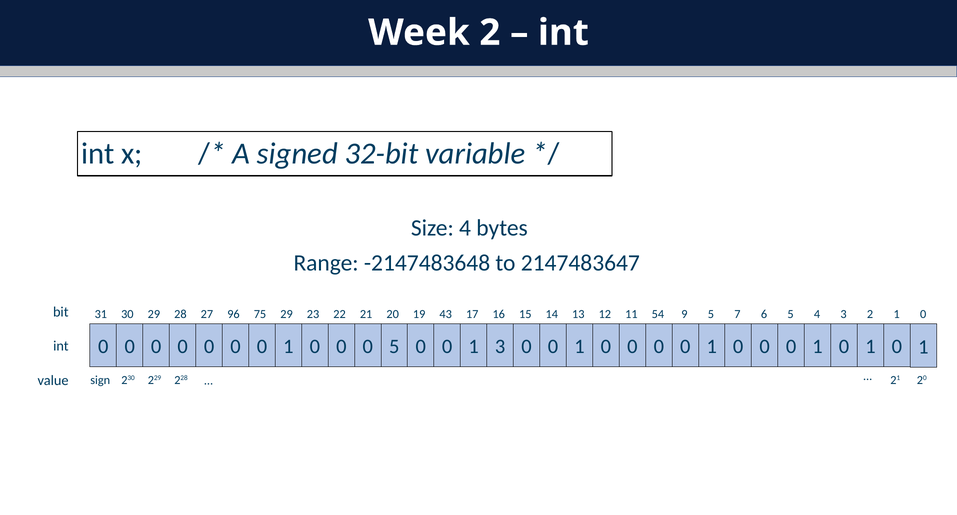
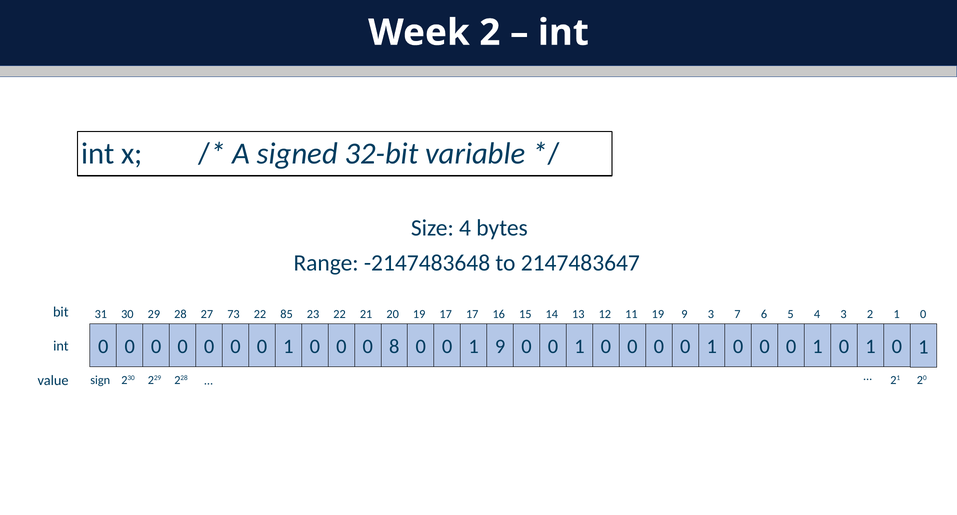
96: 96 -> 73 (233, 314)
27 75: 75 -> 22 (260, 314)
28 29: 29 -> 85 (287, 314)
23 43: 43 -> 17 (446, 314)
15 54: 54 -> 19 (658, 314)
13 5: 5 -> 3 (711, 314)
1 5: 5 -> 8 (394, 347)
0 3: 3 -> 9 (500, 347)
